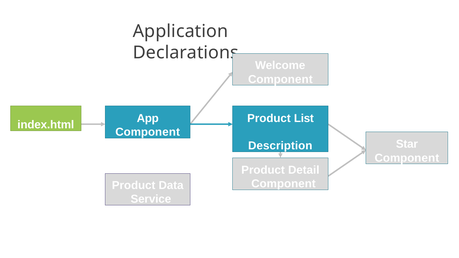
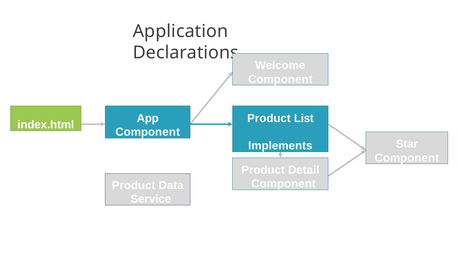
Description: Description -> Implements (280, 146)
